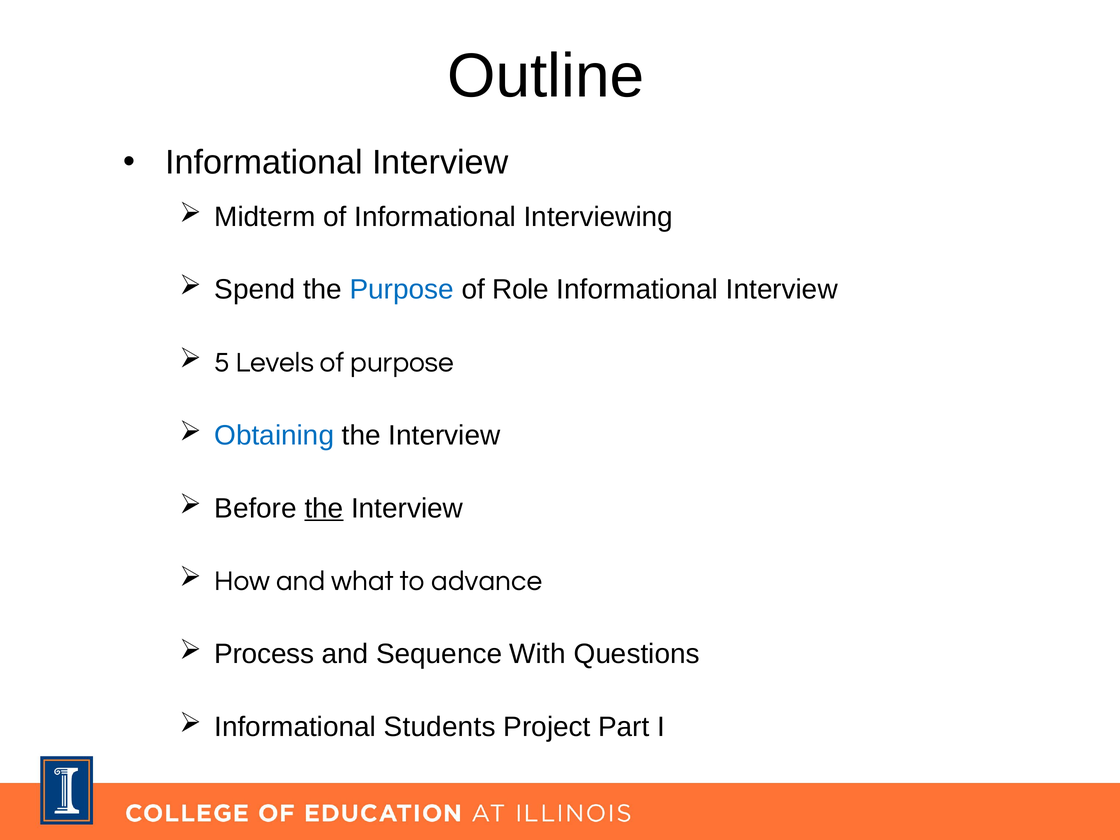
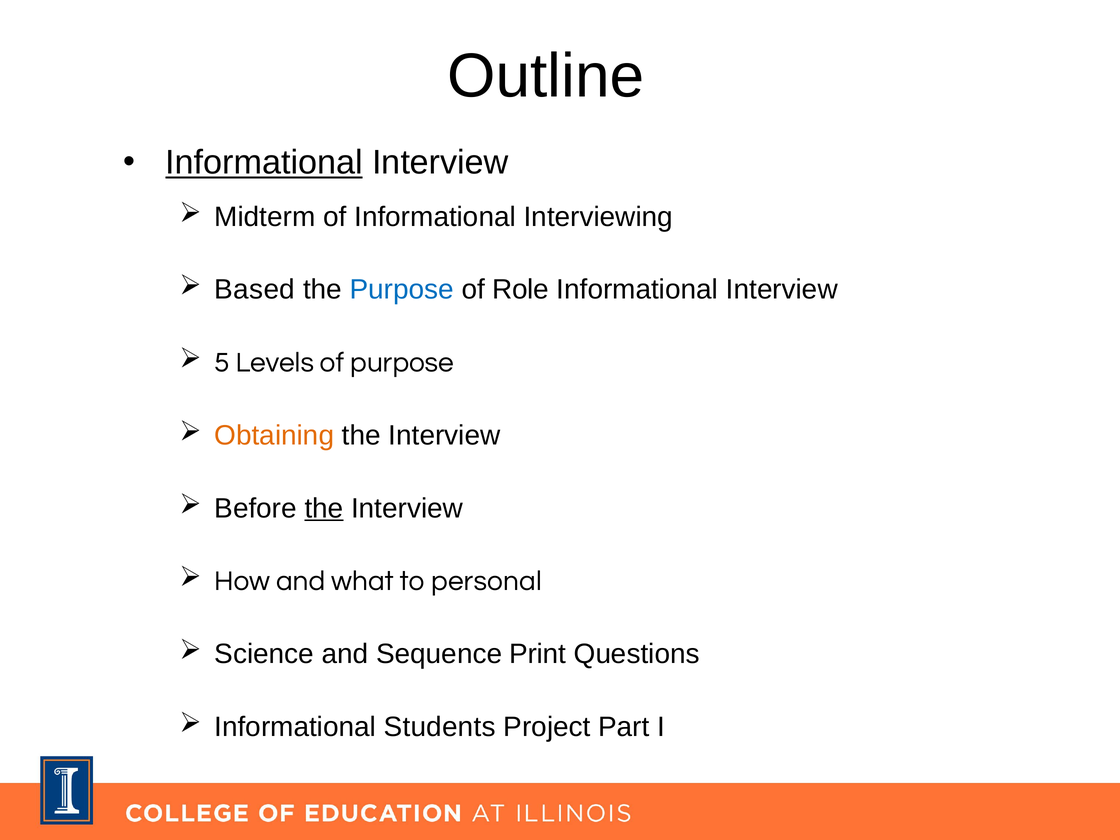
Informational underline: none -> present (264, 163)
Spend: Spend -> Based (255, 290)
Obtaining colour: blue -> orange (274, 435)
advance: advance -> personal (487, 581)
Process: Process -> Science (264, 654)
With: With -> Print (538, 654)
